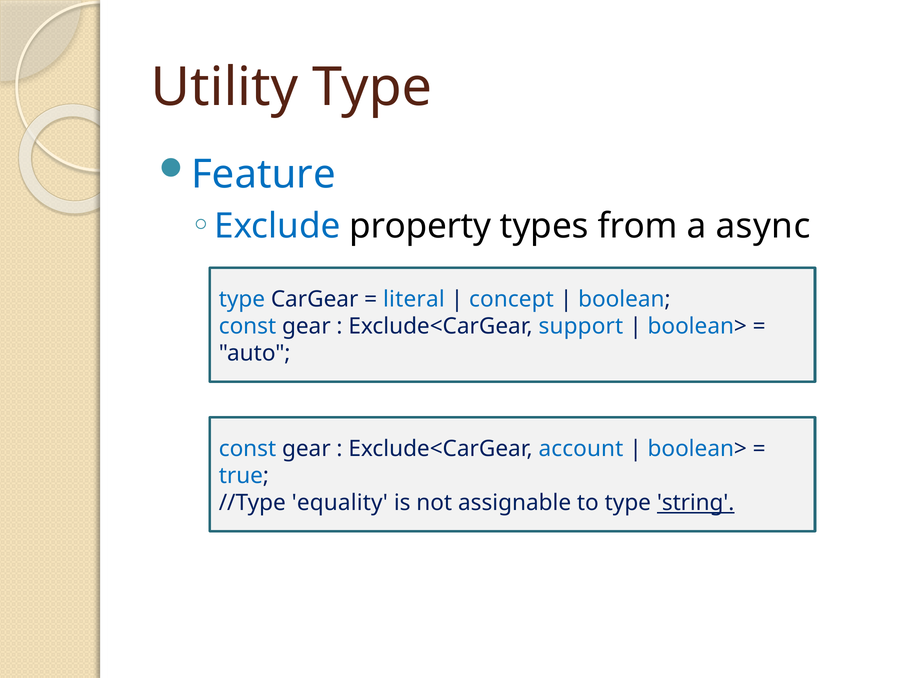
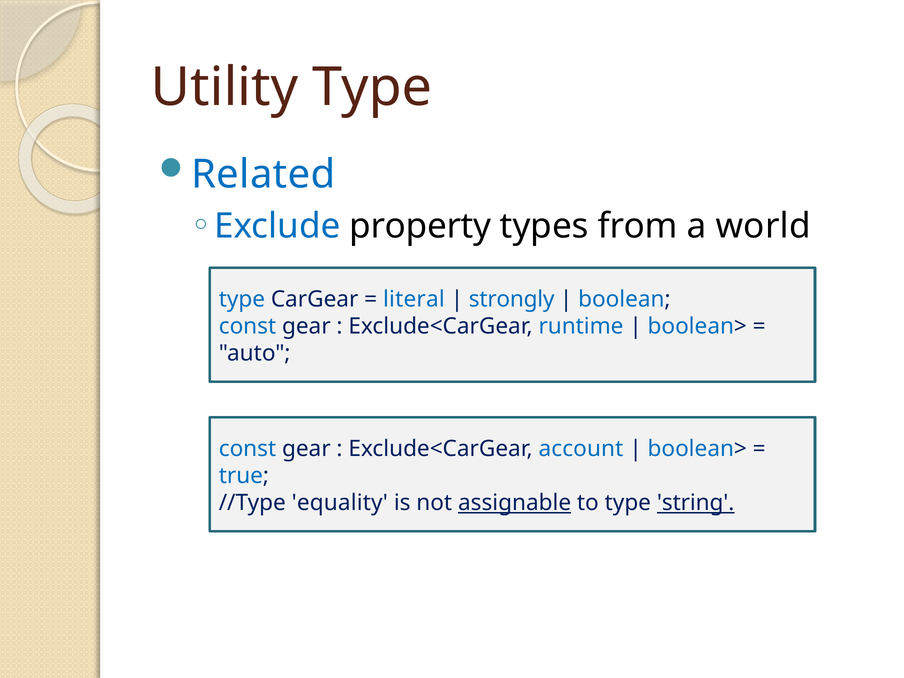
Feature: Feature -> Related (263, 175)
async: async -> world (763, 226)
concept: concept -> strongly (512, 299)
support: support -> runtime (581, 326)
assignable underline: none -> present (515, 503)
